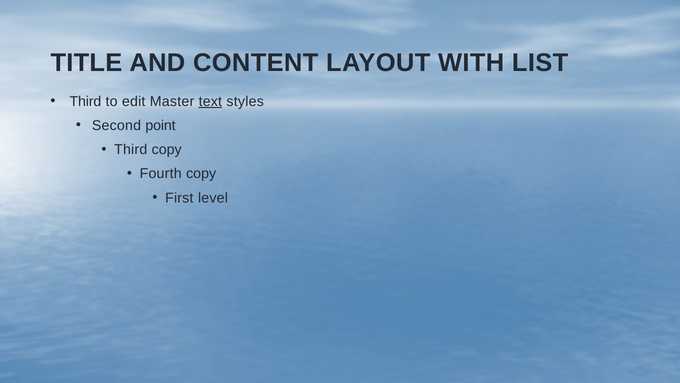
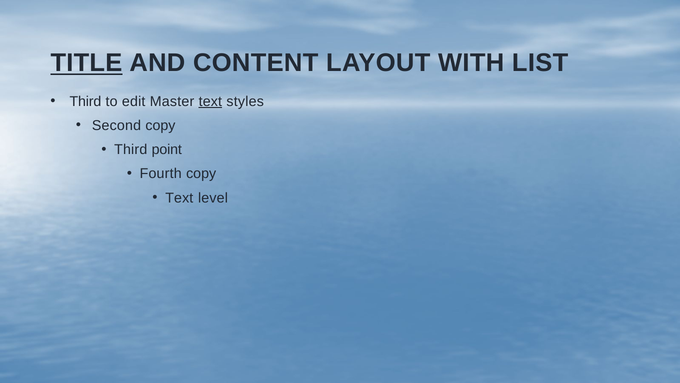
TITLE underline: none -> present (86, 63)
Second point: point -> copy (160, 125)
Third copy: copy -> point (167, 149)
First: First -> Text (179, 198)
